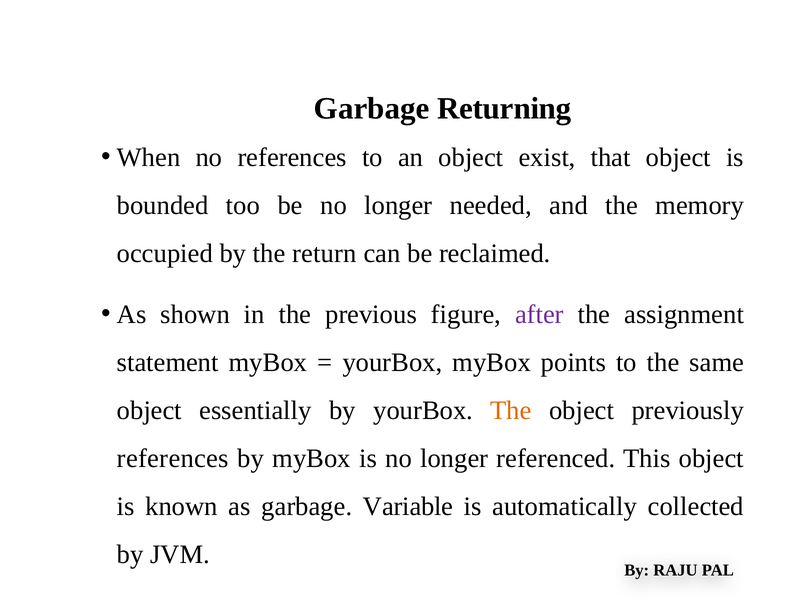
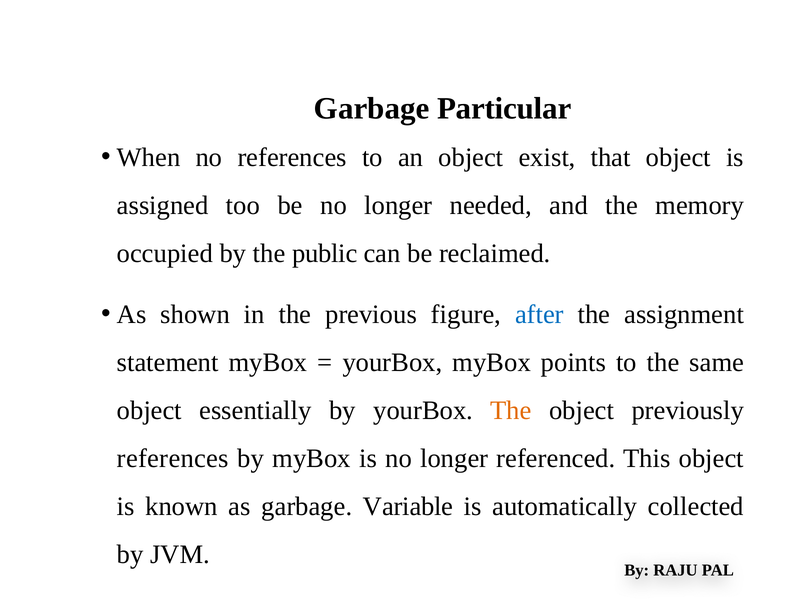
Returning: Returning -> Particular (504, 108)
bounded: bounded -> assigned (163, 206)
return: return -> public (325, 254)
after colour: purple -> blue (539, 315)
